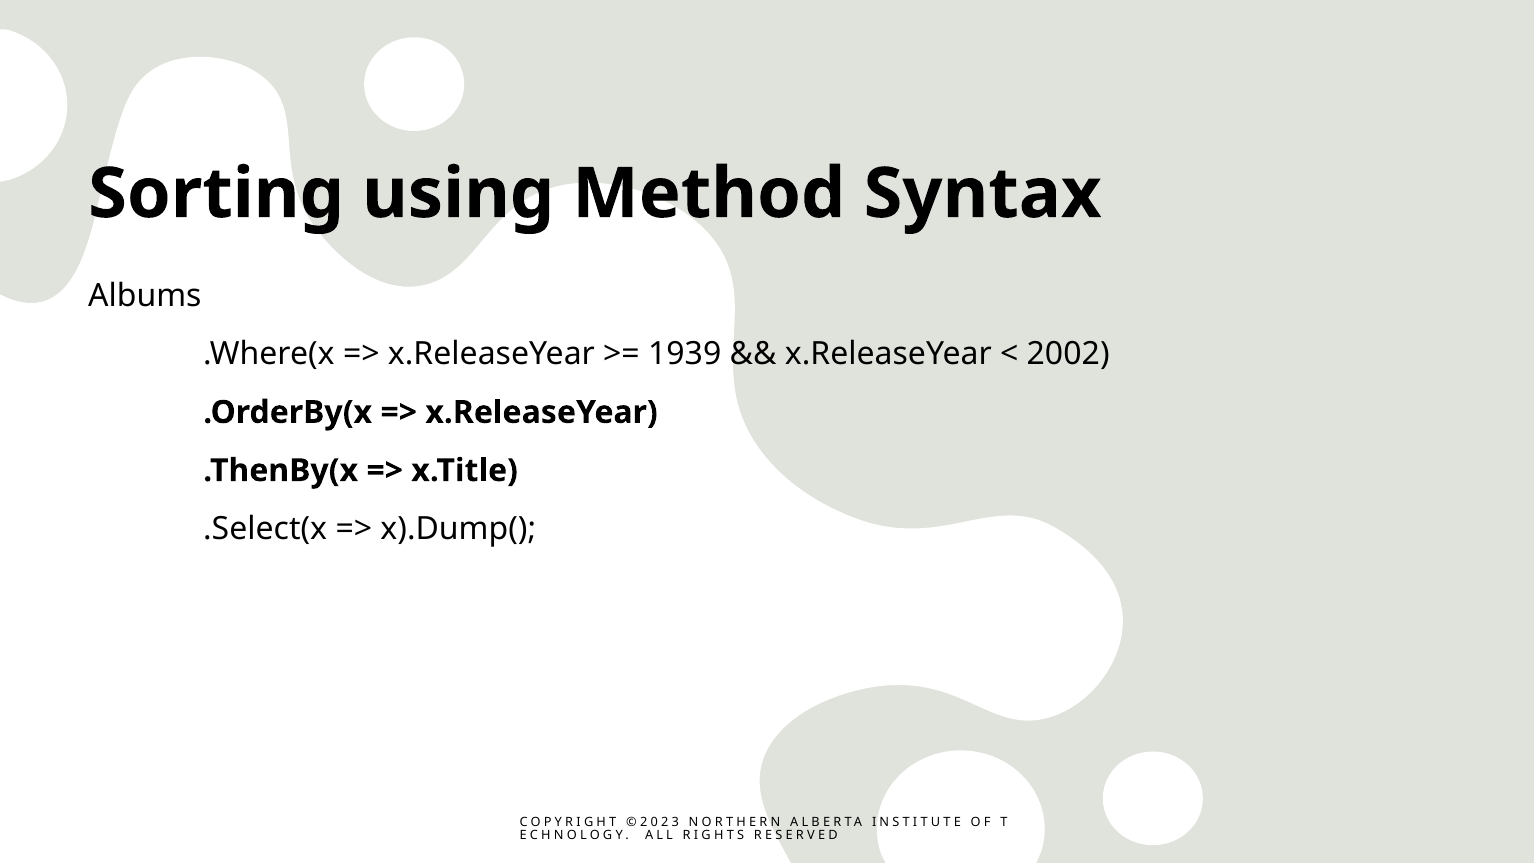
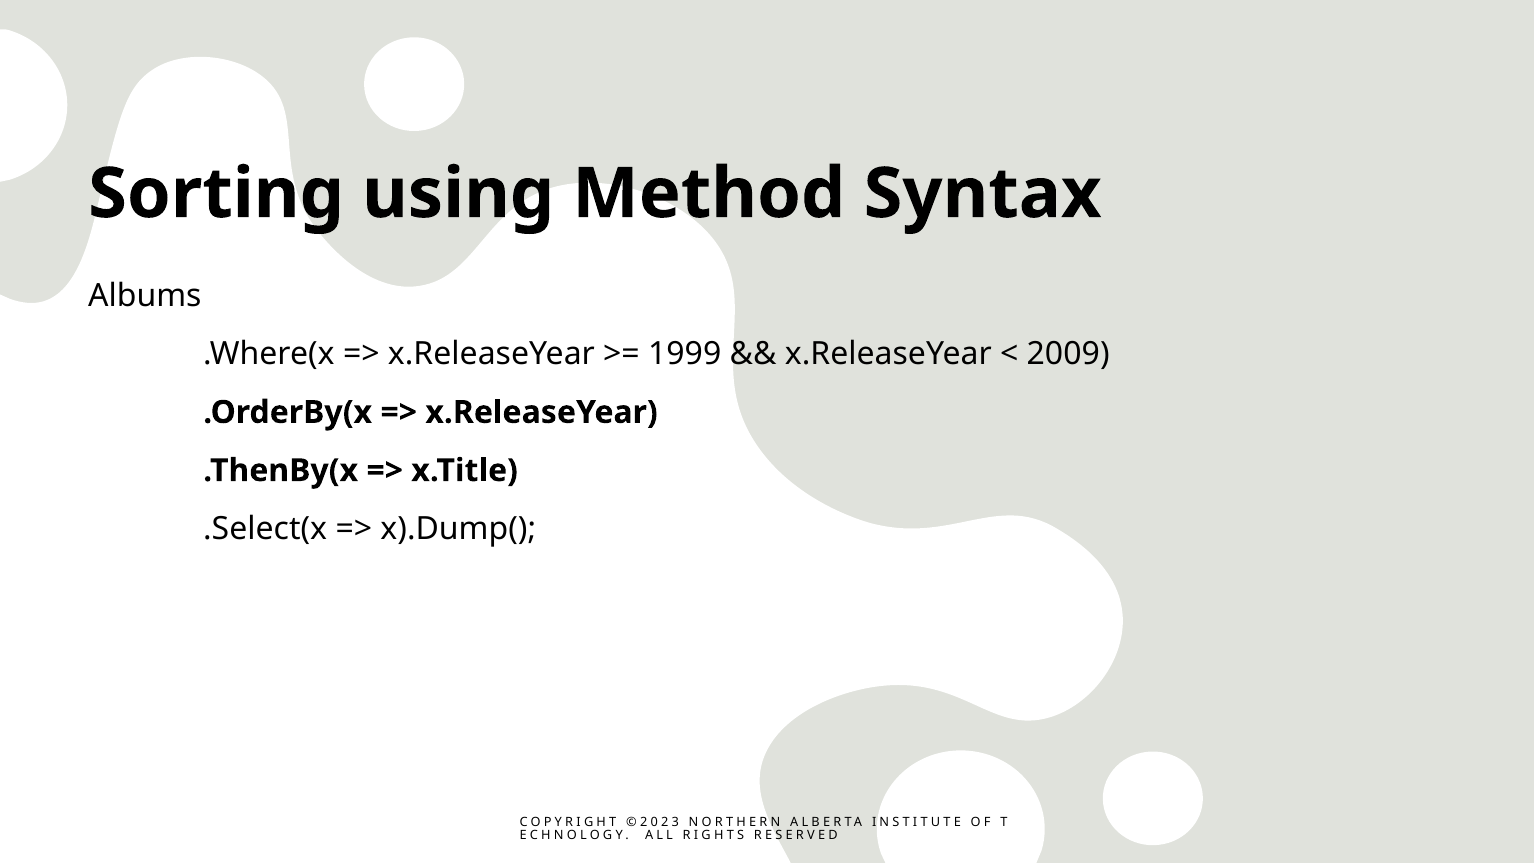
1939: 1939 -> 1999 (685, 354)
2002: 2002 -> 2009 (1068, 354)
